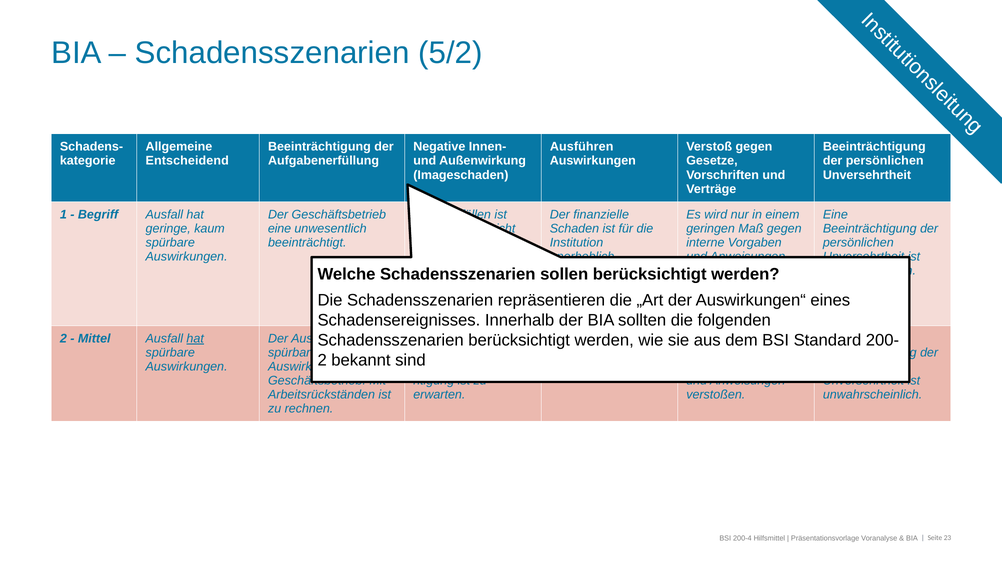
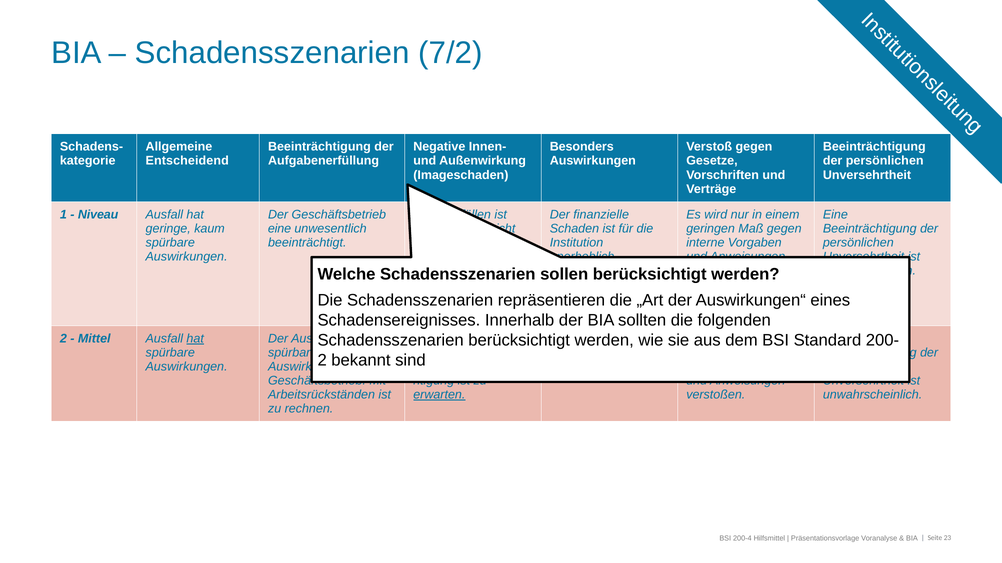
5/2: 5/2 -> 7/2 (450, 53)
Ausführen: Ausführen -> Besonders (582, 147)
Begriff: Begriff -> Niveau (98, 215)
erwarten underline: none -> present (439, 395)
